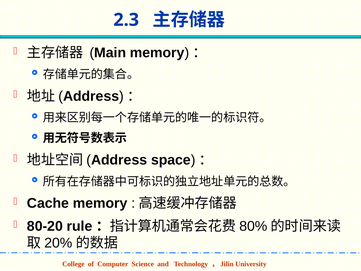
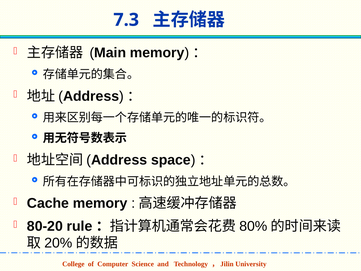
2.3: 2.3 -> 7.3 (126, 20)
